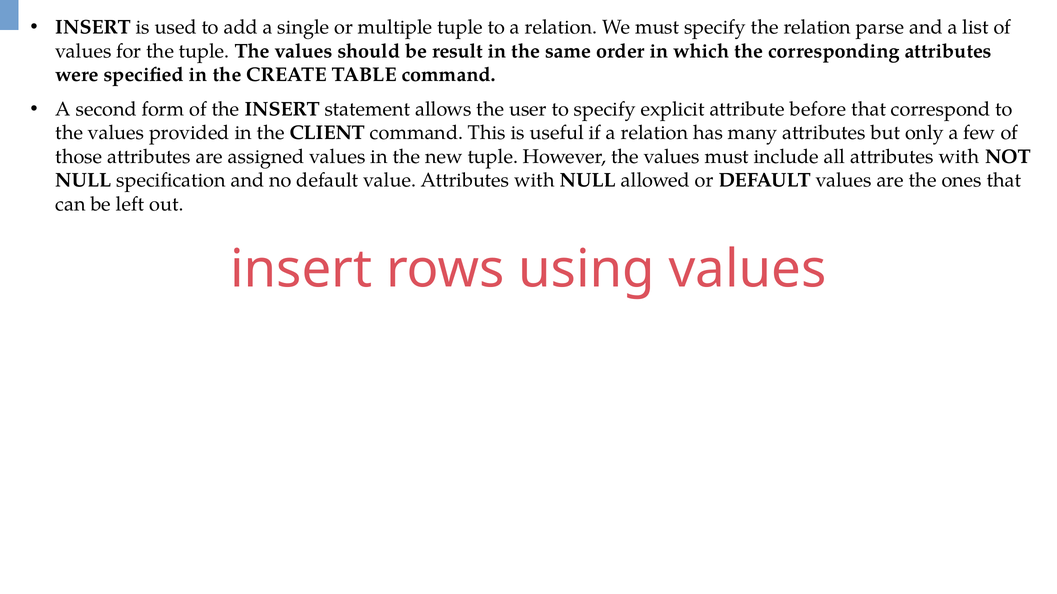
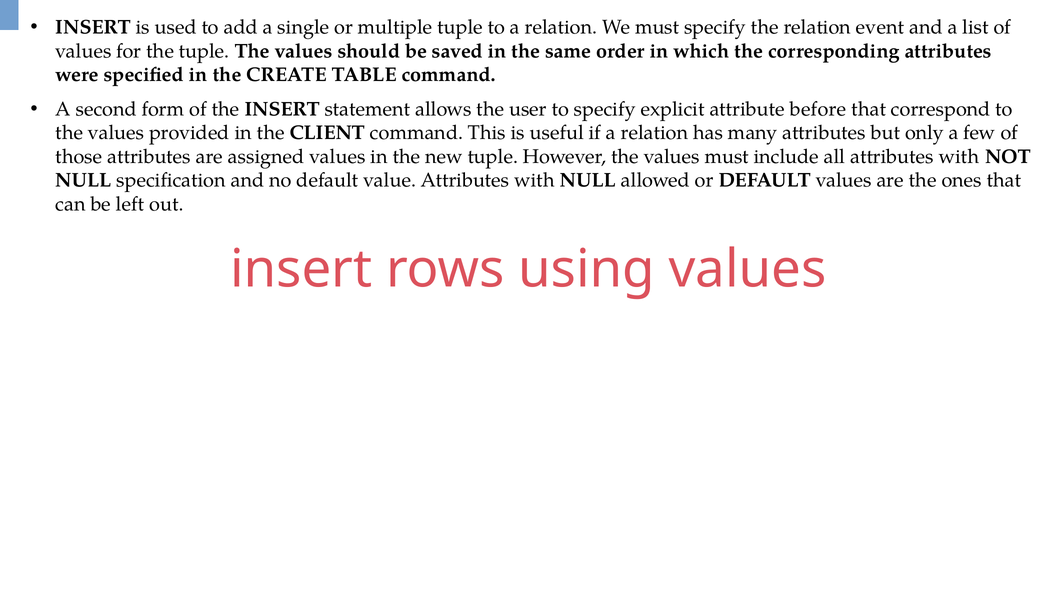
parse: parse -> event (880, 27)
result: result -> saved (457, 51)
